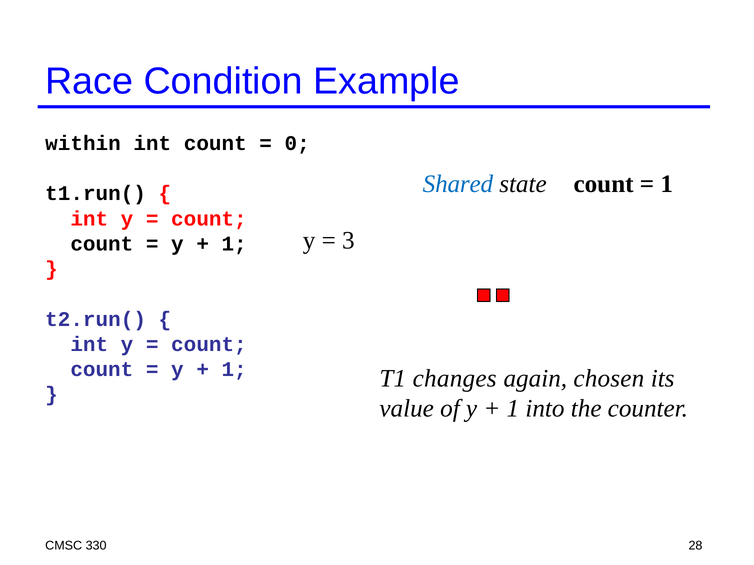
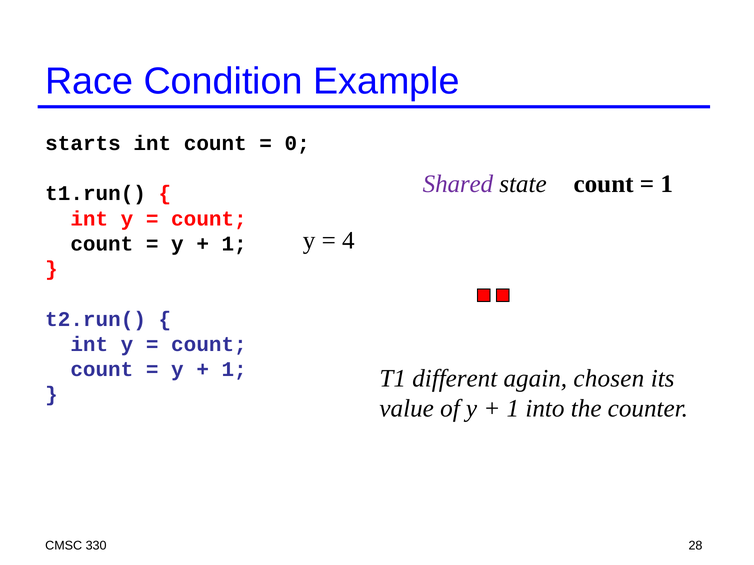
within: within -> starts (83, 143)
Shared colour: blue -> purple (458, 184)
3: 3 -> 4 (348, 240)
changes: changes -> different (455, 379)
